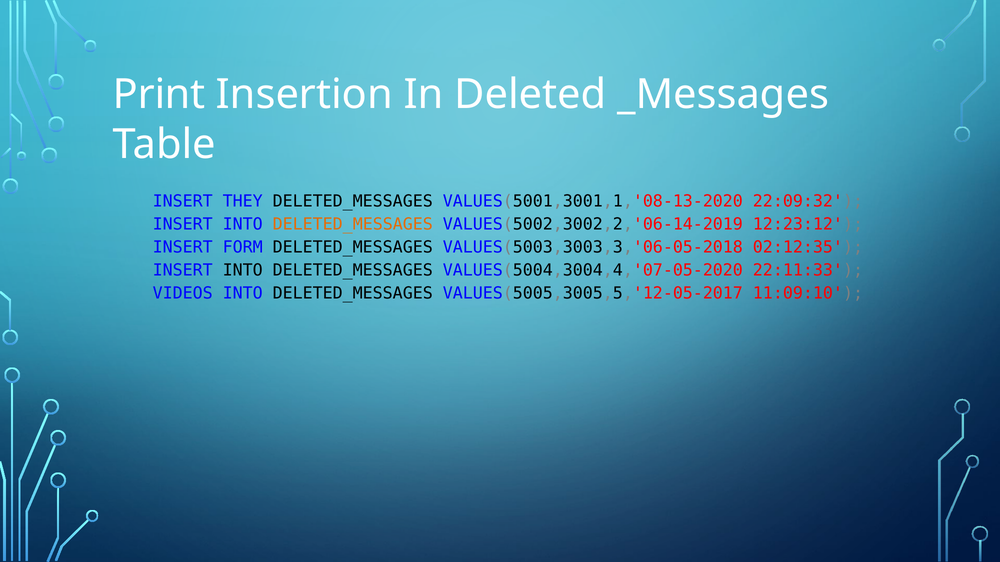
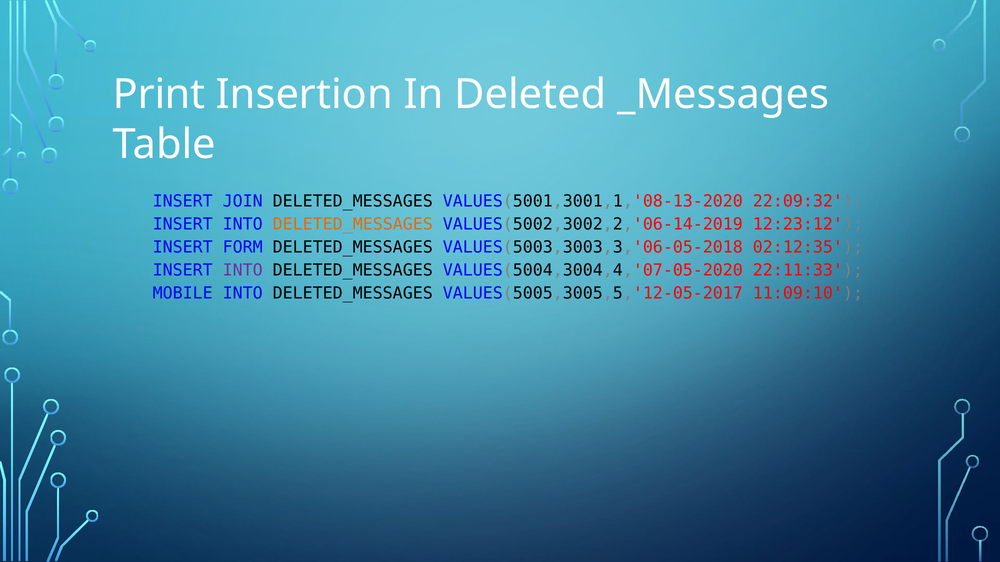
THEY: THEY -> JOIN (243, 201)
INTO colour: black -> purple (243, 270)
VIDEOS: VIDEOS -> MOBILE (183, 293)
